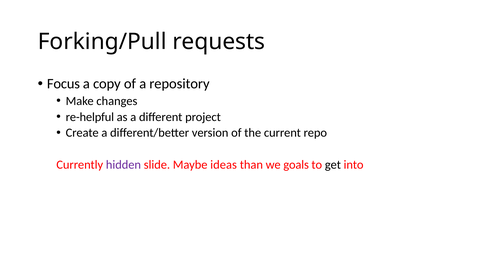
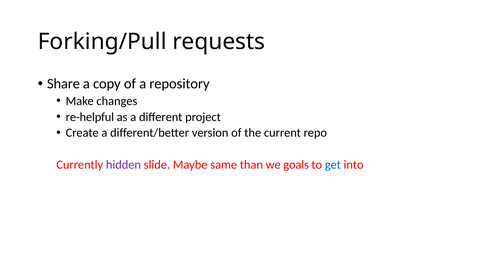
Focus: Focus -> Share (63, 84)
ideas: ideas -> same (224, 165)
get colour: black -> blue (333, 165)
